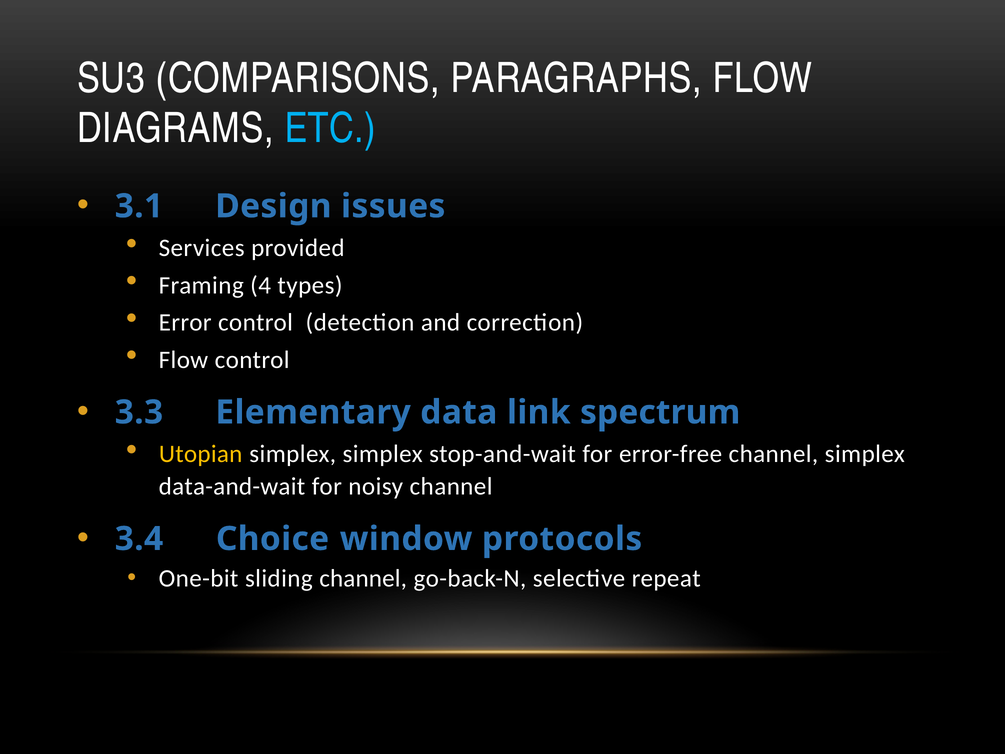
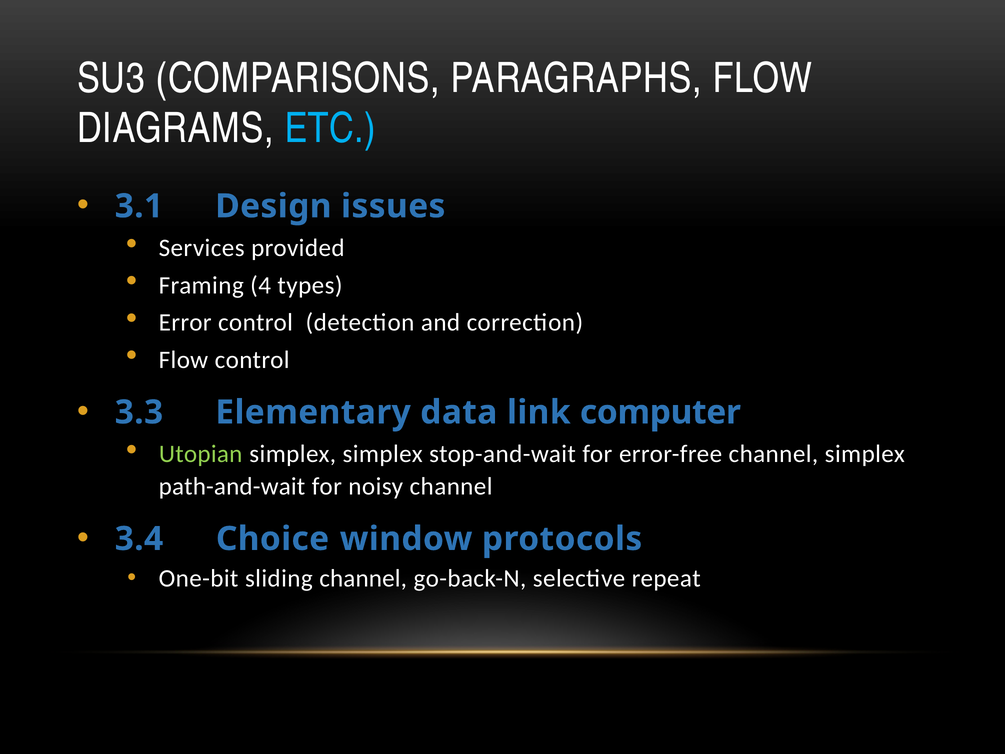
spectrum: spectrum -> computer (660, 412)
Utopian colour: yellow -> light green (201, 454)
data-and-wait: data-and-wait -> path-and-wait (232, 486)
